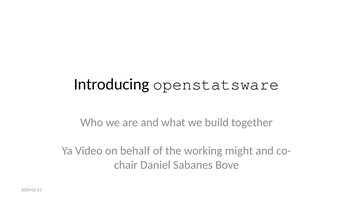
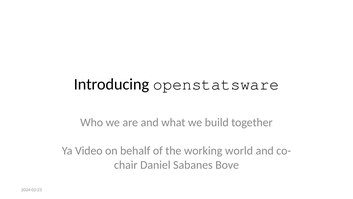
might: might -> world (239, 150)
